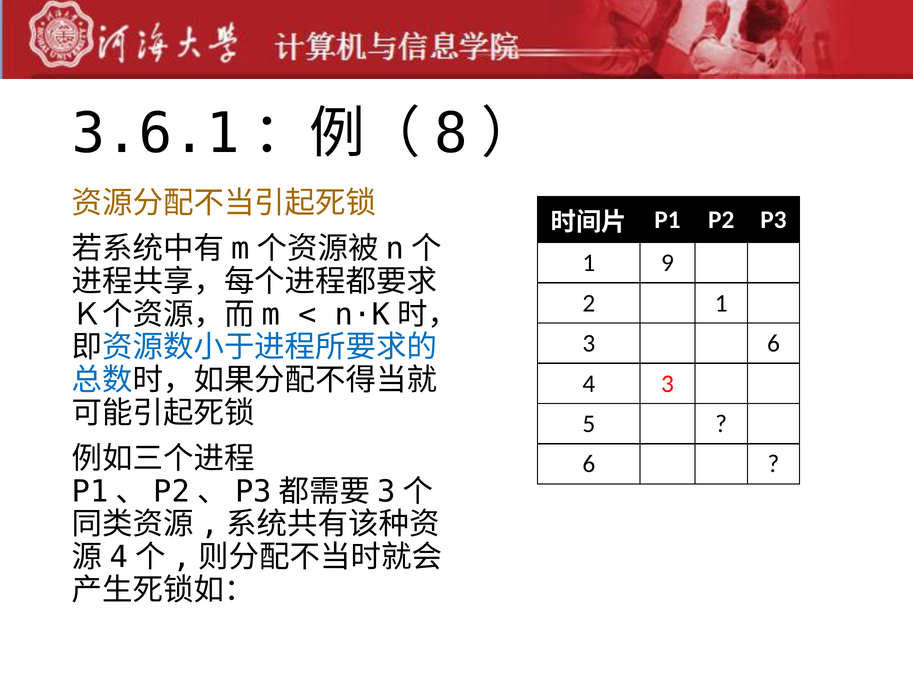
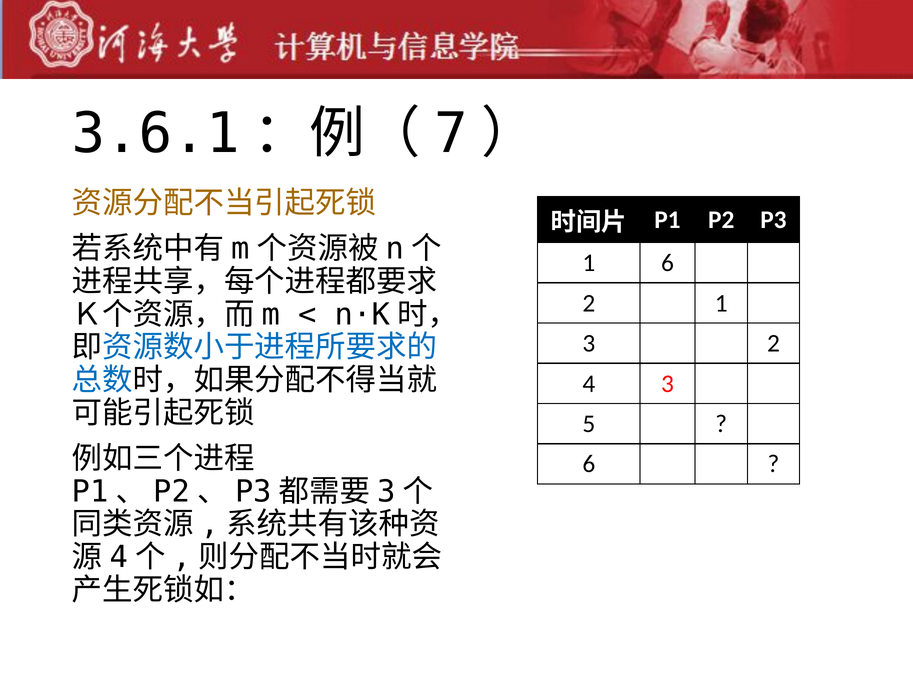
8: 8 -> 7 (451, 134)
1 9: 9 -> 6 (667, 263)
3 6: 6 -> 2 (773, 343)
